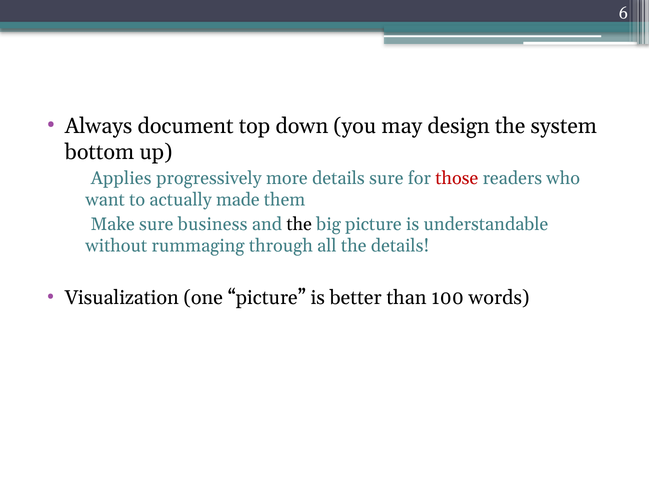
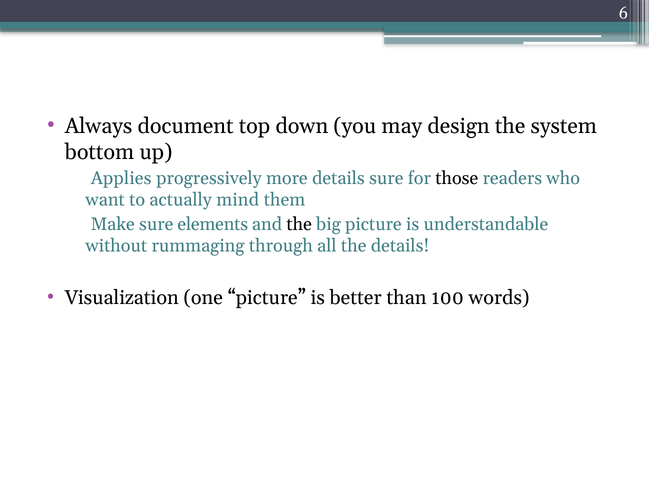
those colour: red -> black (457, 178)
made: made -> mind (238, 200)
business: business -> elements (213, 224)
